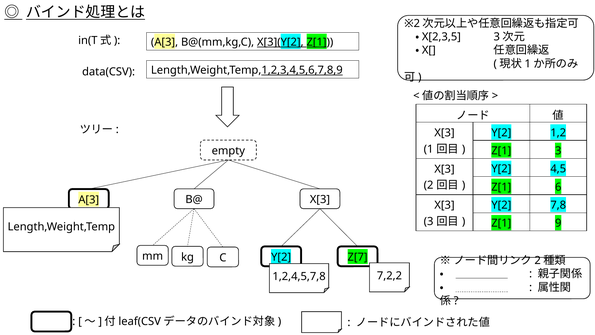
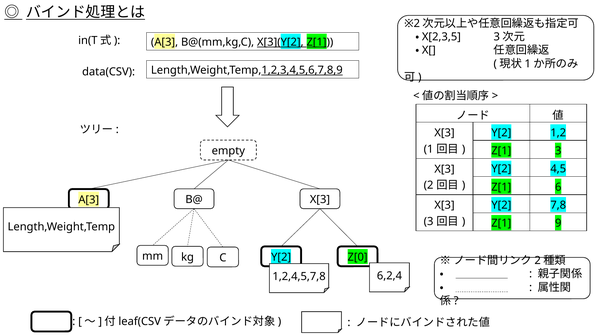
Z[7: Z[7 -> Z[0 (358, 257)
7,2,2: 7,2,2 -> 6,2,4 (389, 275)
